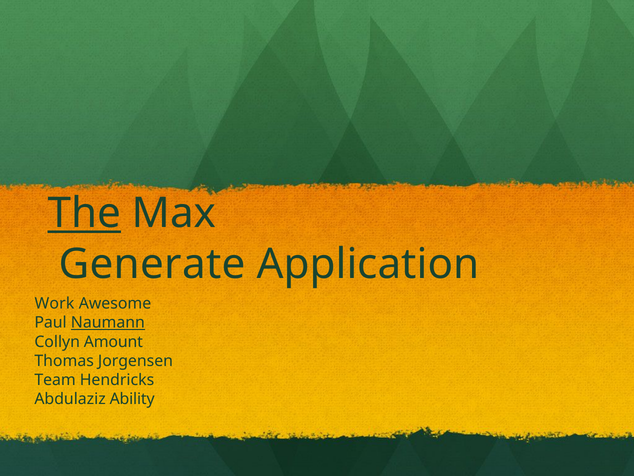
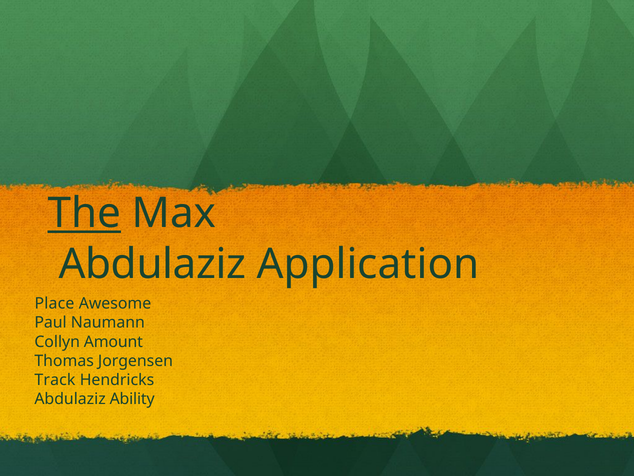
Generate: Generate -> Abdulaziz (152, 264)
Work: Work -> Place (54, 303)
Naumann underline: present -> none (108, 322)
Team: Team -> Track (55, 379)
